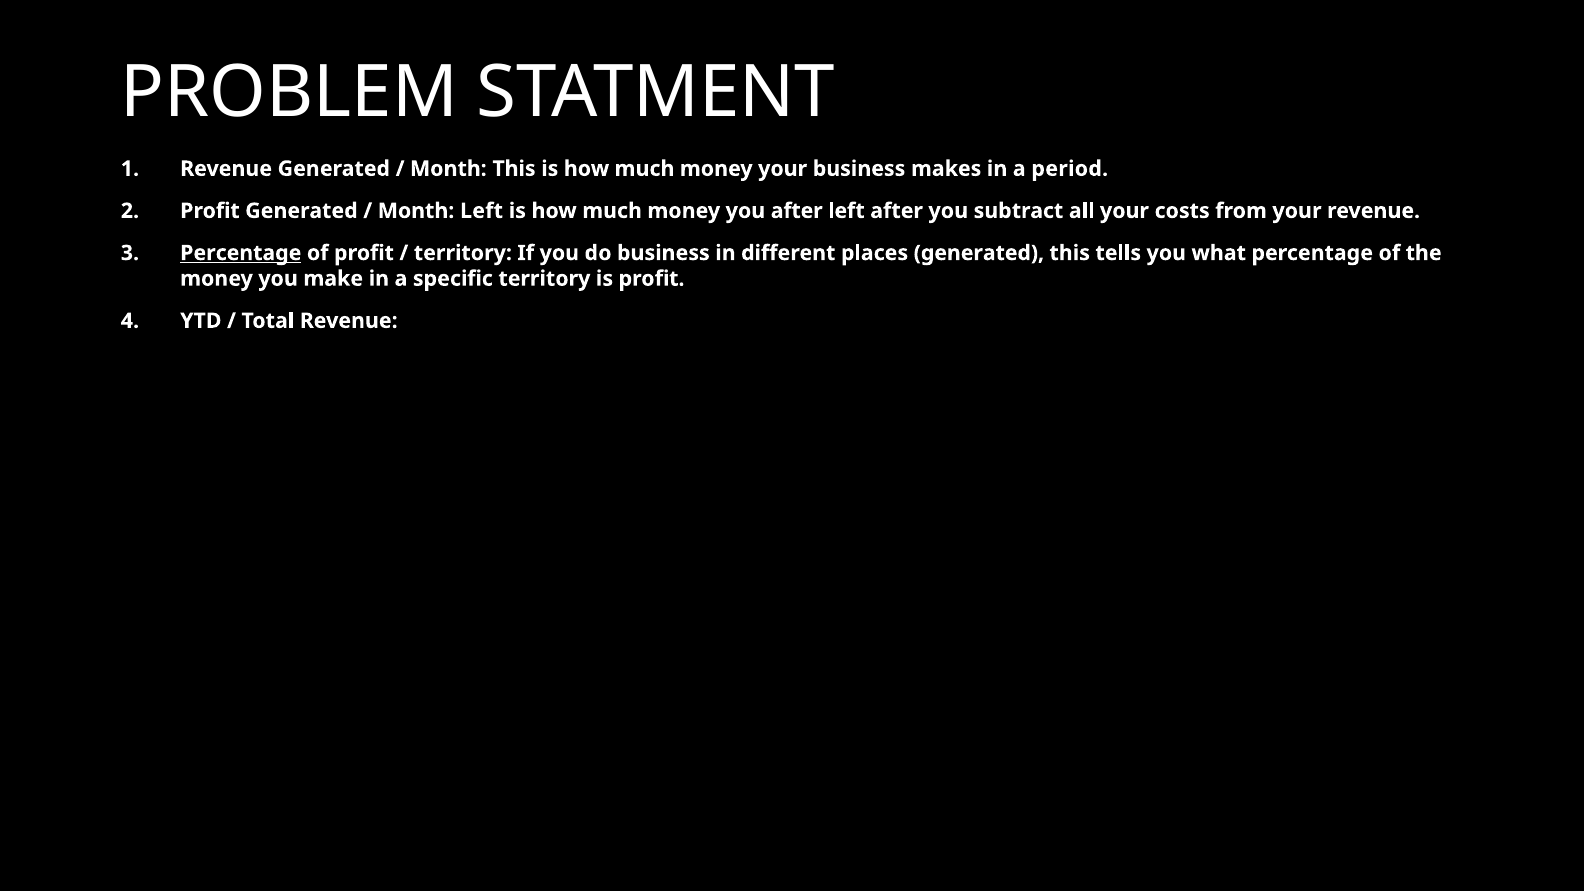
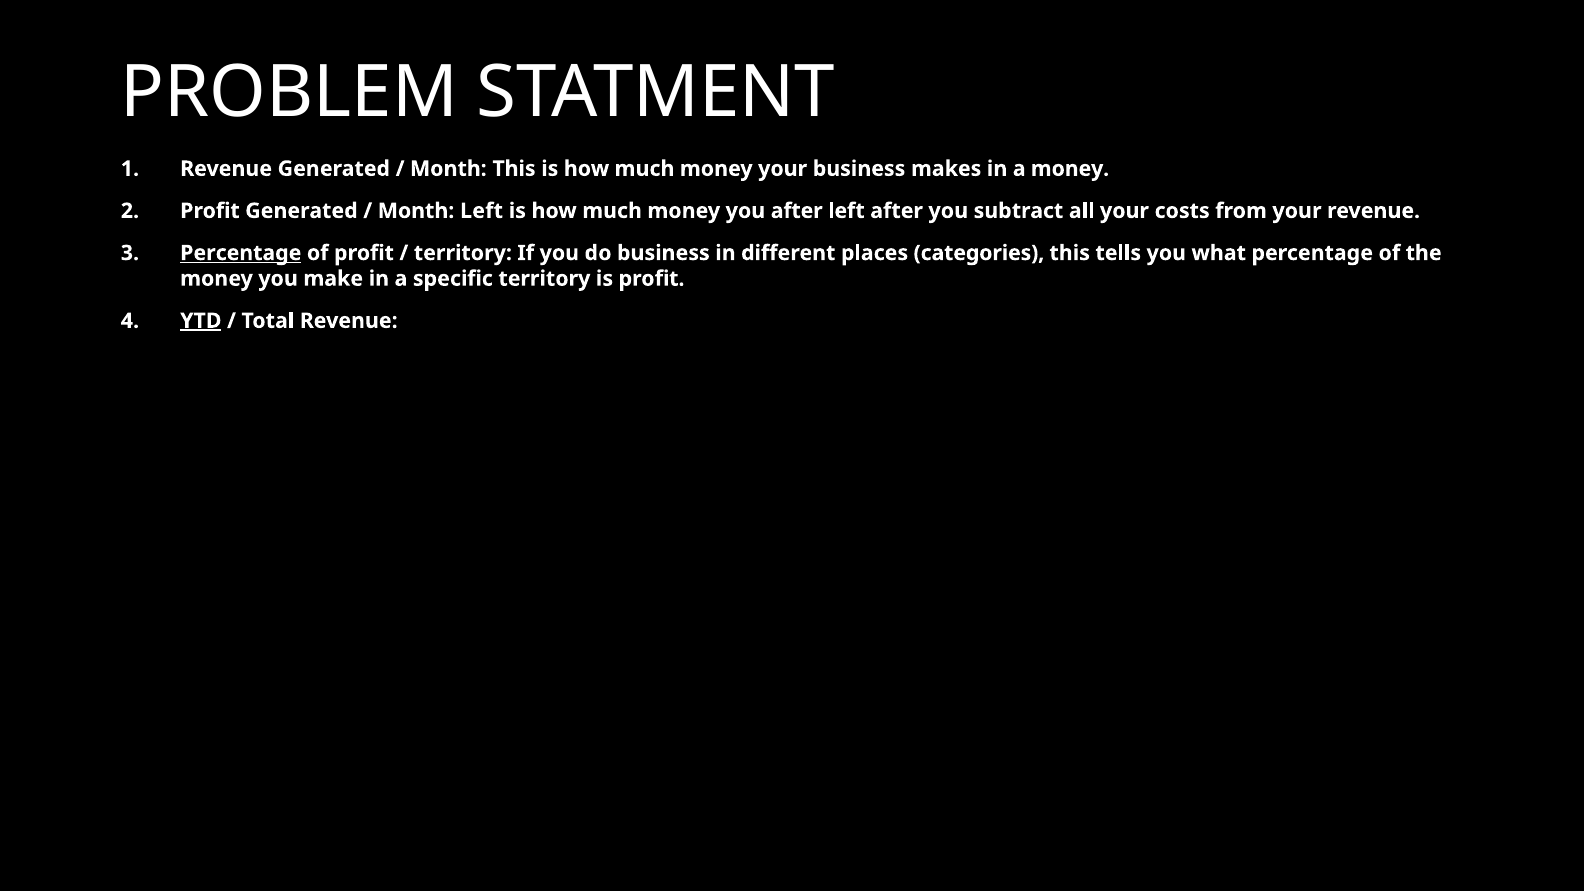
a period: period -> money (1070, 169)
places generated: generated -> categories (979, 253)
YTD underline: none -> present (201, 321)
